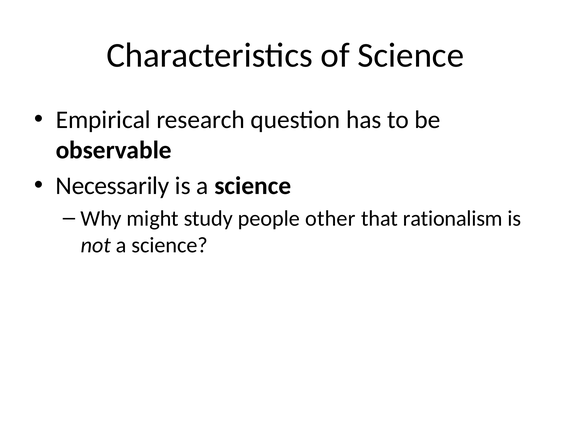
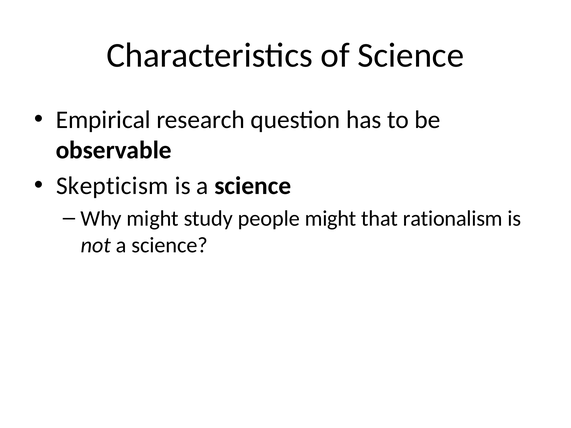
Necessarily: Necessarily -> Skepticism (112, 186)
people other: other -> might (331, 219)
